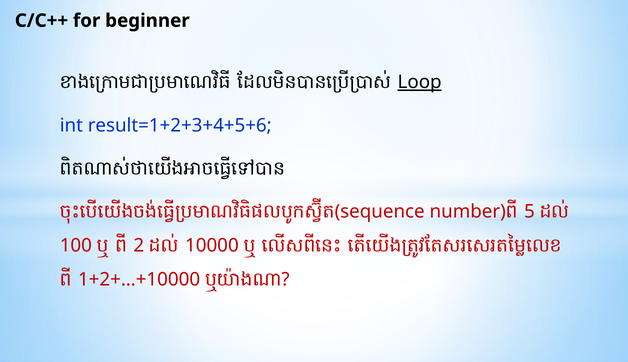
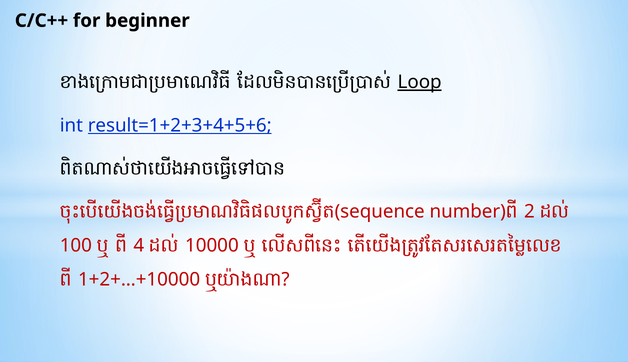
result=1+2+3+4+5+6 underline: none -> present (180, 125)
5: 5 -> 2 (529, 212)
2: 2 -> 4 (139, 246)
